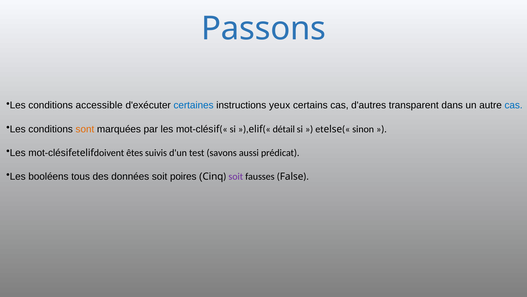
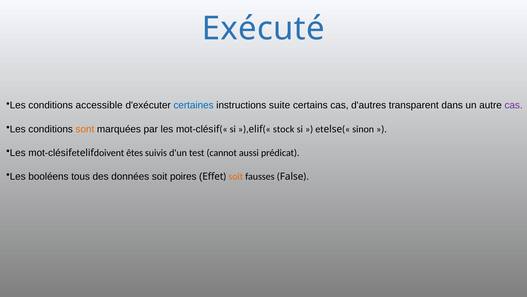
Passons: Passons -> Exécuté (263, 28)
yeux: yeux -> suite (280, 105)
cas colour: blue -> purple (514, 105)
détail: détail -> stock (284, 129)
savons: savons -> cannot (222, 153)
Cinq: Cinq -> Effet (213, 176)
soit colour: purple -> orange (236, 176)
